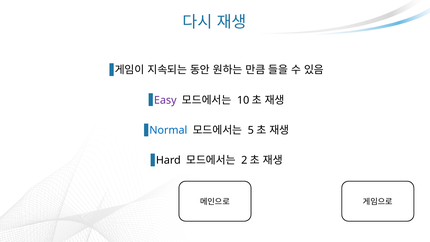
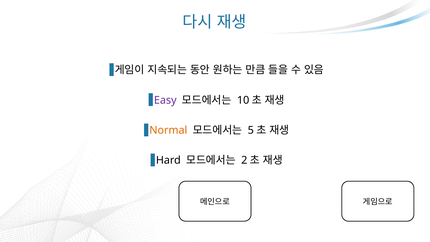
Normal colour: blue -> orange (168, 130)
